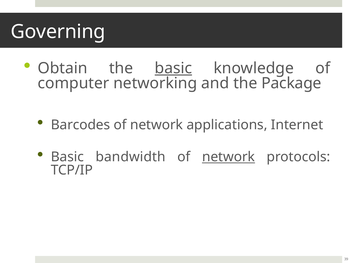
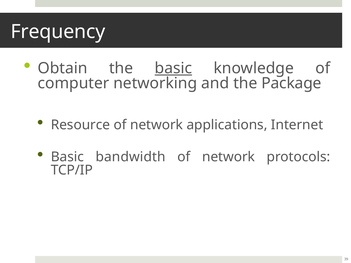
Governing: Governing -> Frequency (58, 32)
Barcodes: Barcodes -> Resource (80, 125)
network underline: present -> none (229, 157)
